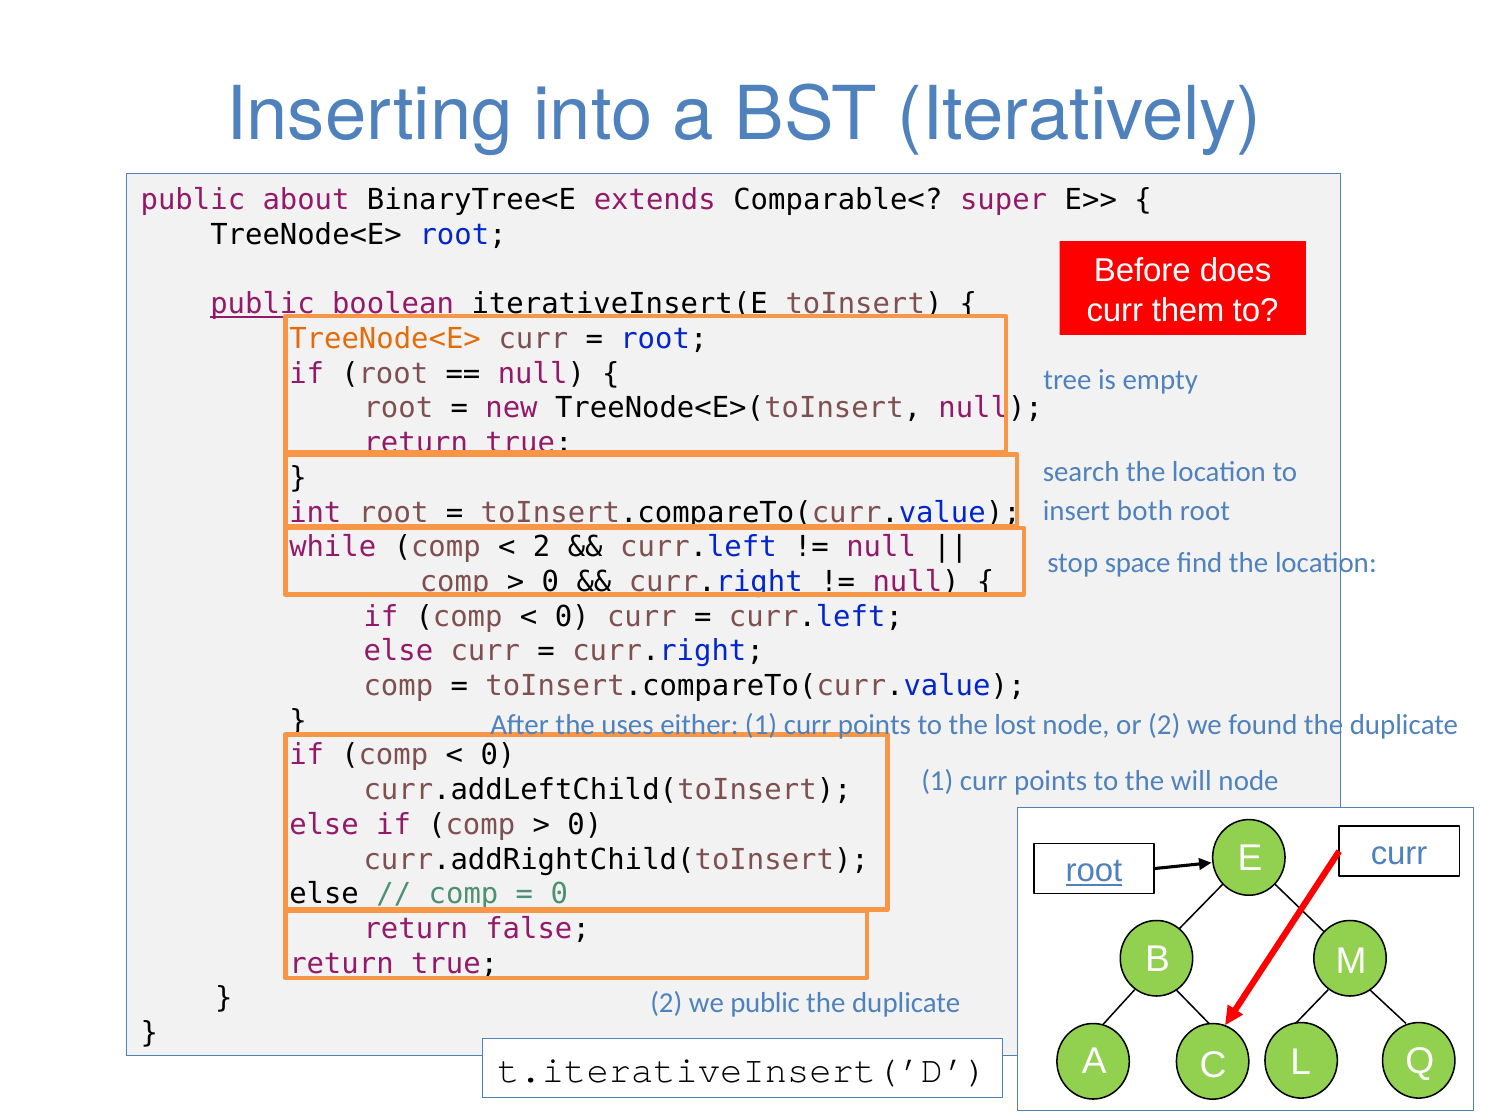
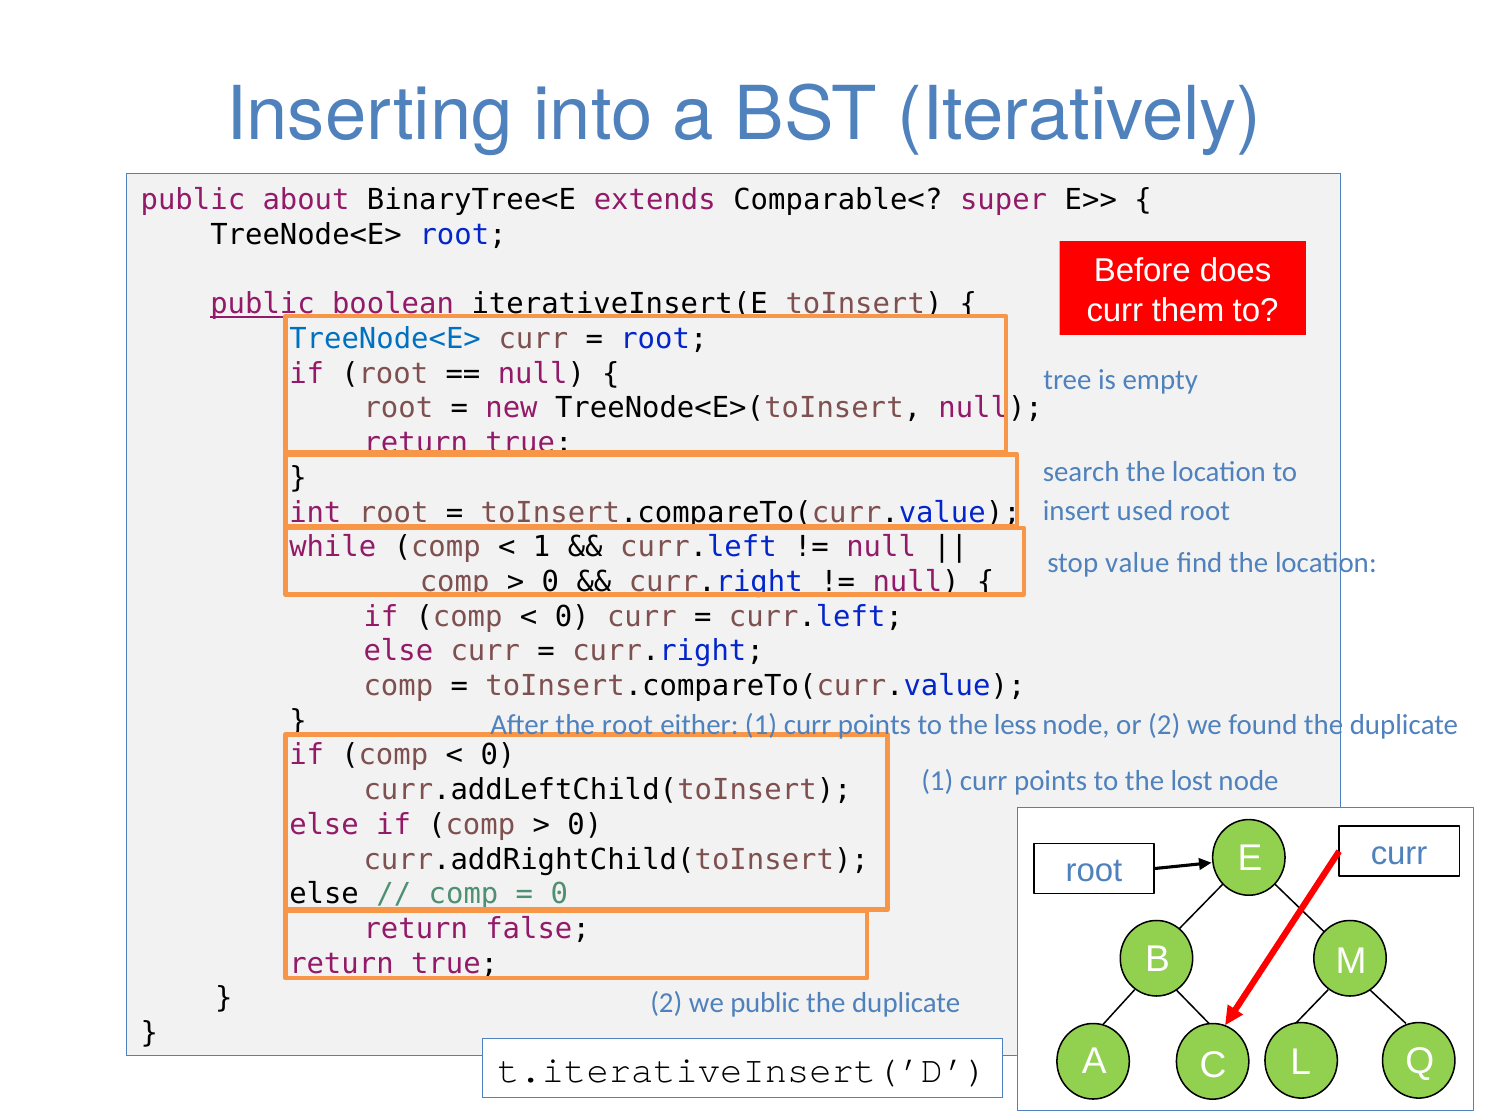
TreeNode<E> colour: orange -> blue (385, 339)
both: both -> used (1145, 511)
2: 2 -> 1 (542, 547)
space: space -> value (1137, 563)
the uses: uses -> root (627, 724)
lost: lost -> less (1015, 724)
will: will -> lost (1192, 781)
root underline: present -> none (1094, 870)
